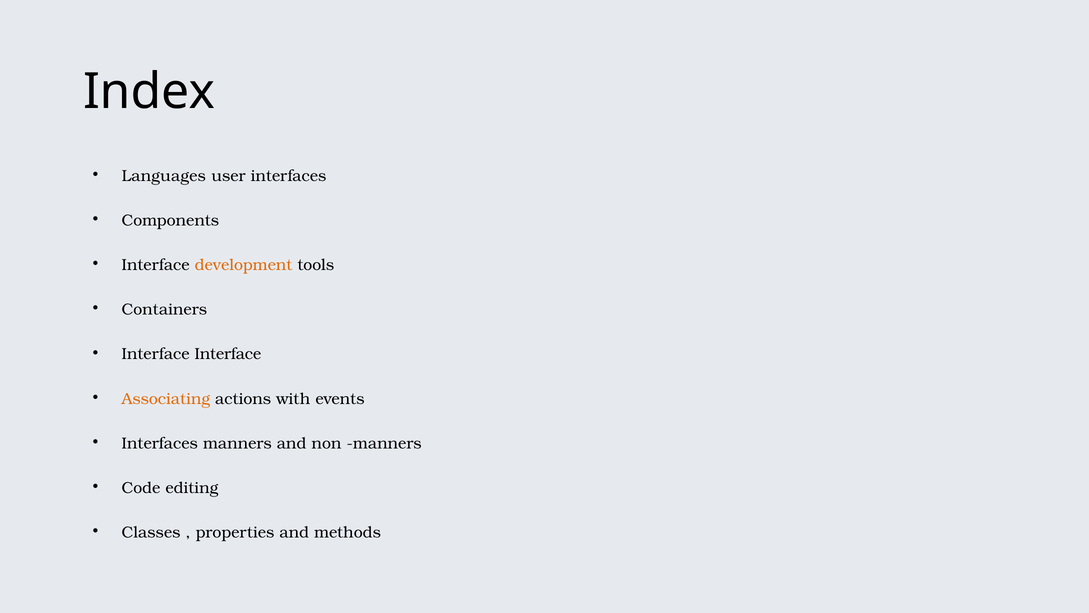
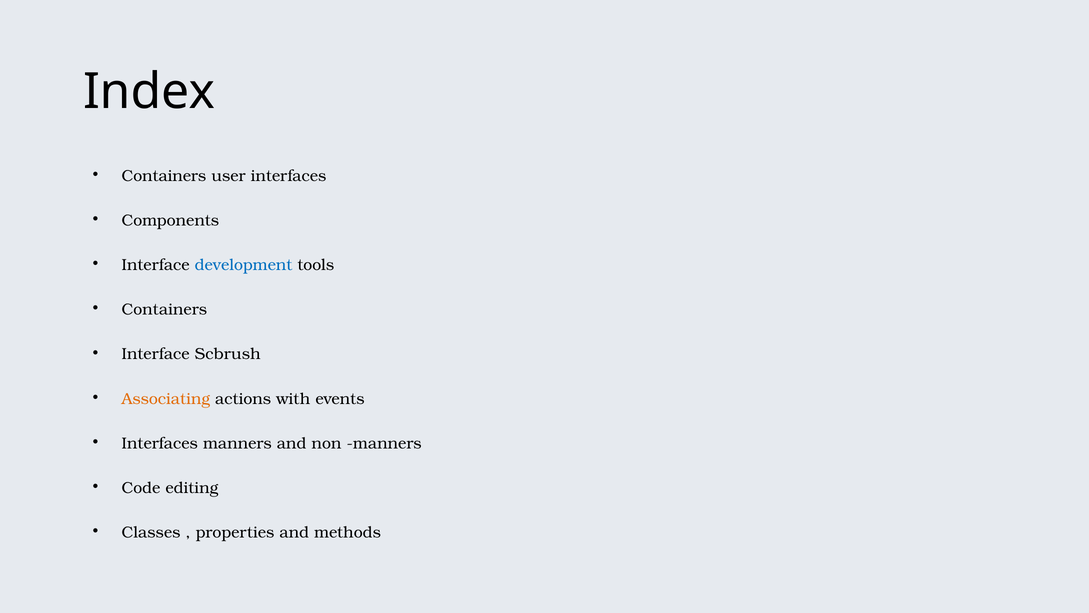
Languages: Languages -> Containers (164, 176)
development colour: orange -> blue (244, 265)
Interface Interface: Interface -> Scbrush (228, 354)
